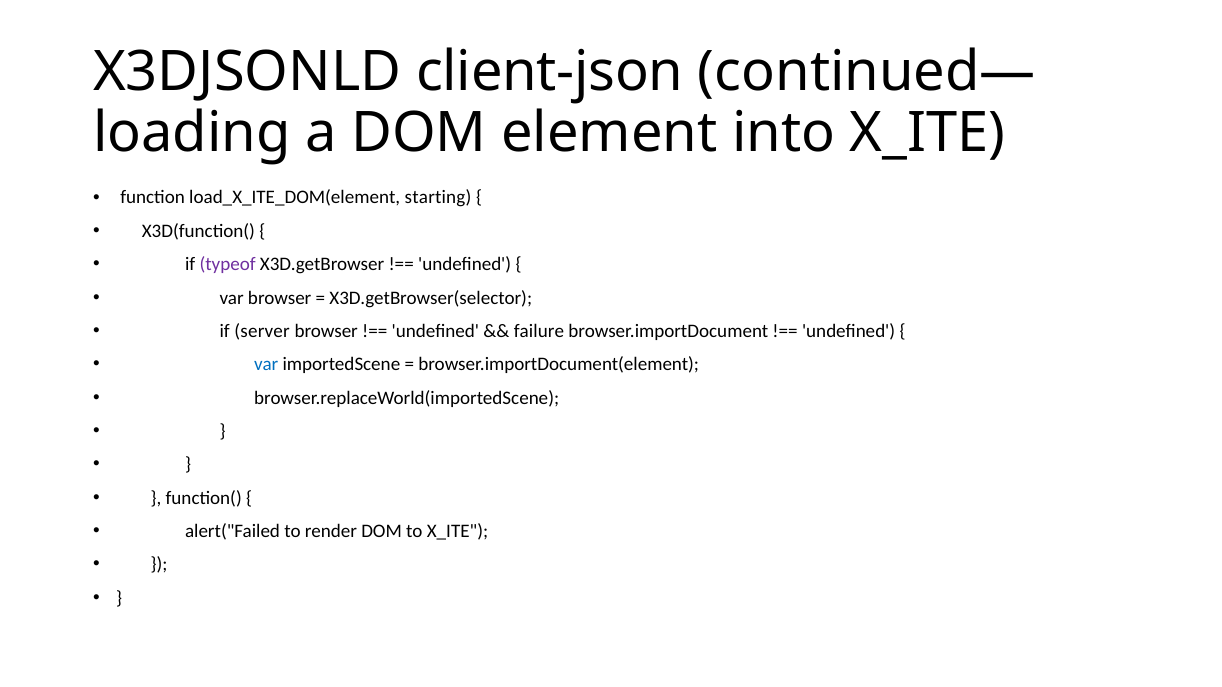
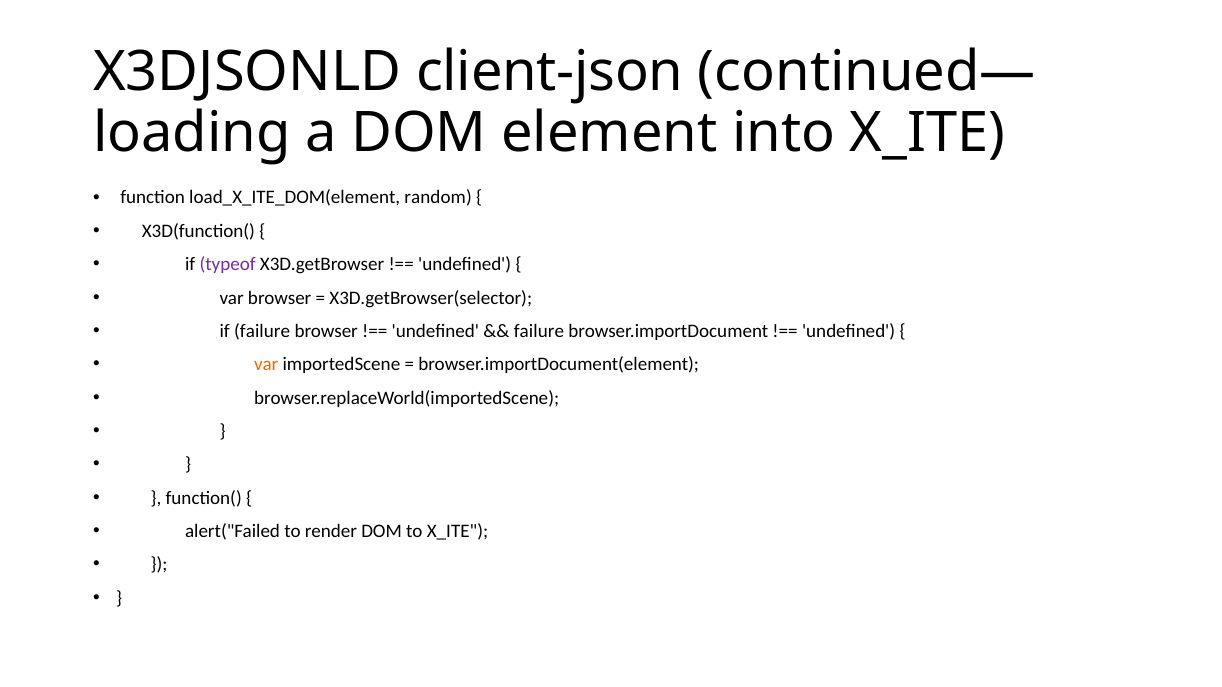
starting: starting -> random (438, 198)
if server: server -> failure (262, 331)
var colour: blue -> orange (266, 365)
